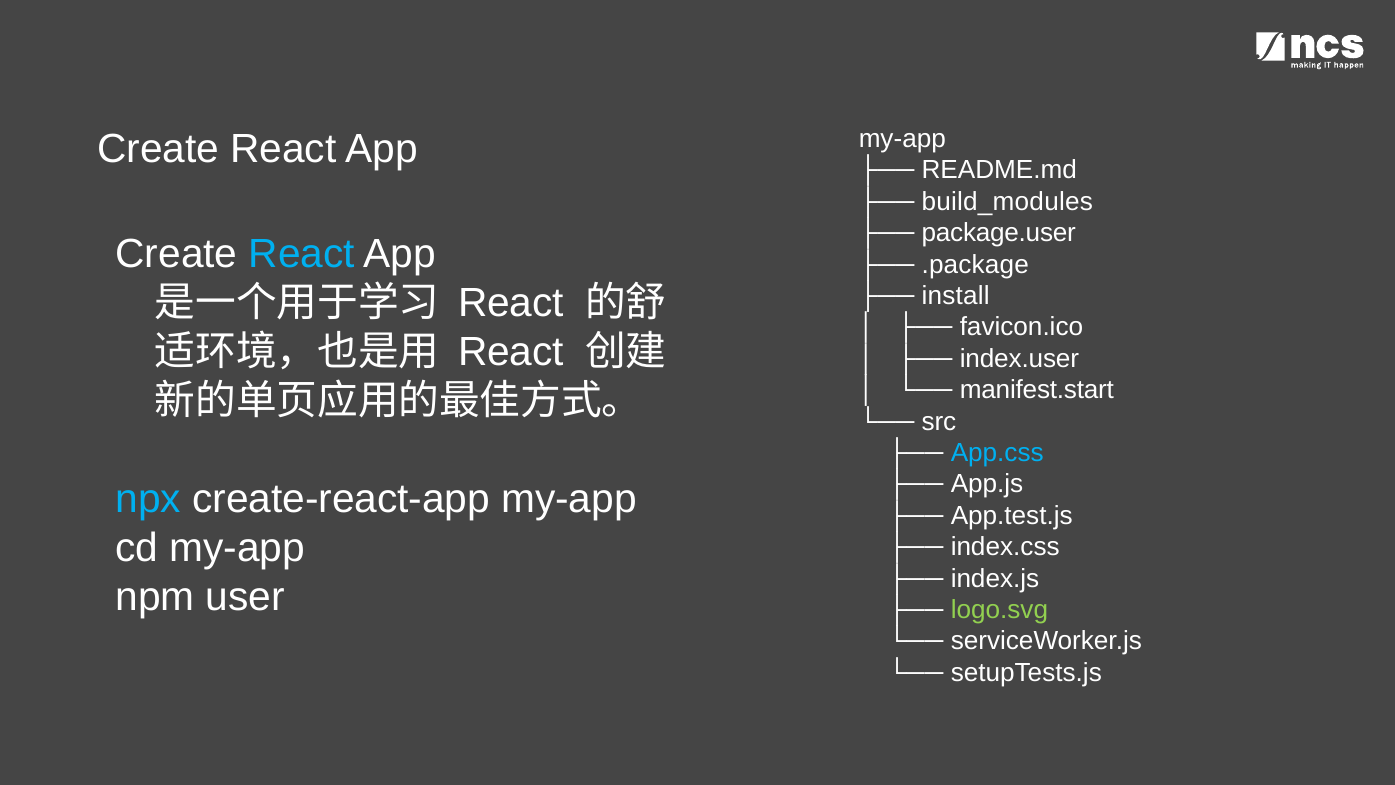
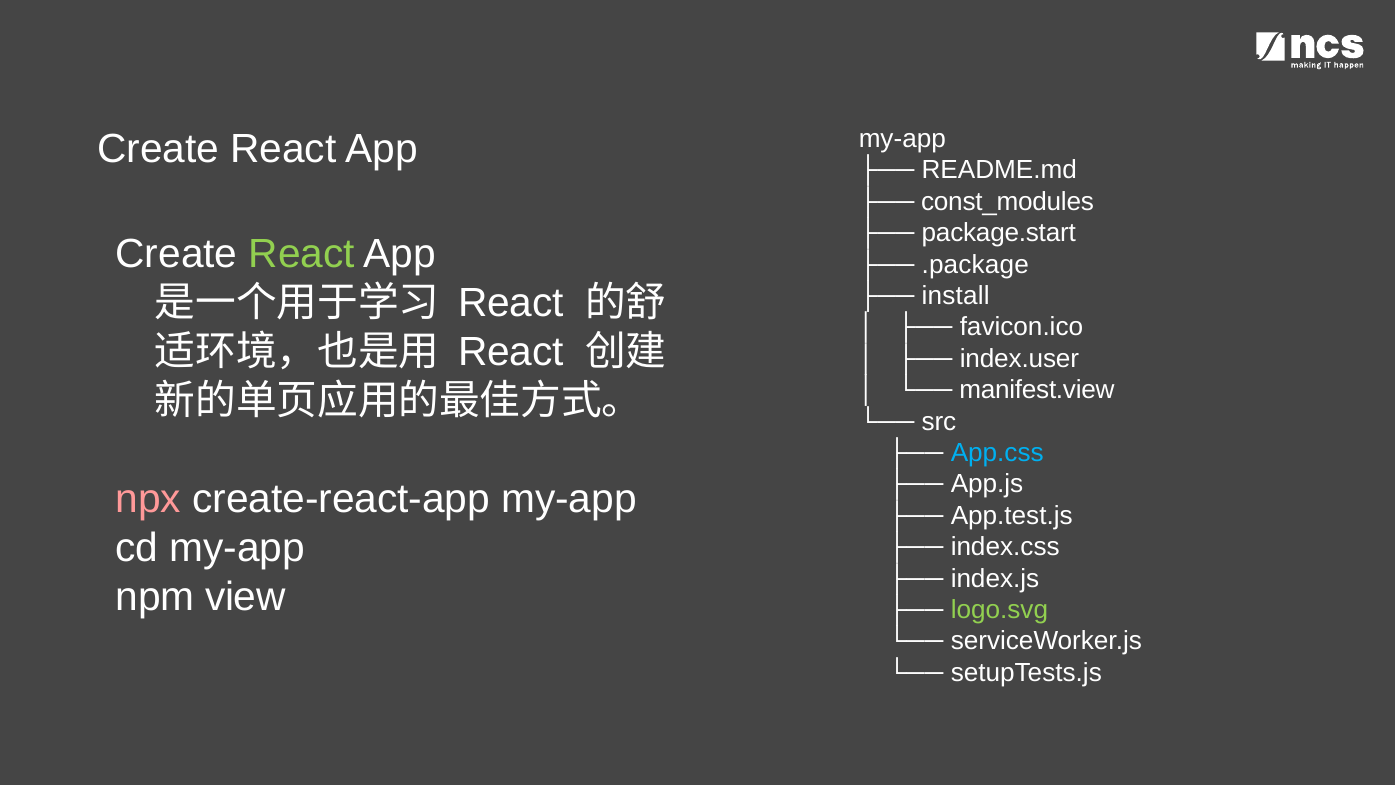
build_modules: build_modules -> const_modules (1007, 202)
package.user: package.user -> package.start (999, 233)
React colour: light blue -> light green (302, 254)
manifest.start: manifest.start -> manifest.view (1037, 390)
npx colour: light blue -> pink (148, 499)
user: user -> view (245, 596)
